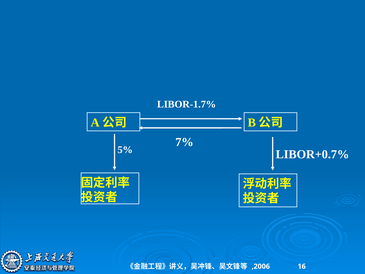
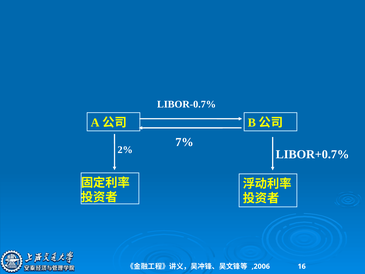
LIBOR-1.7%: LIBOR-1.7% -> LIBOR-0.7% (187, 104)
5%: 5% -> 2% (125, 150)
